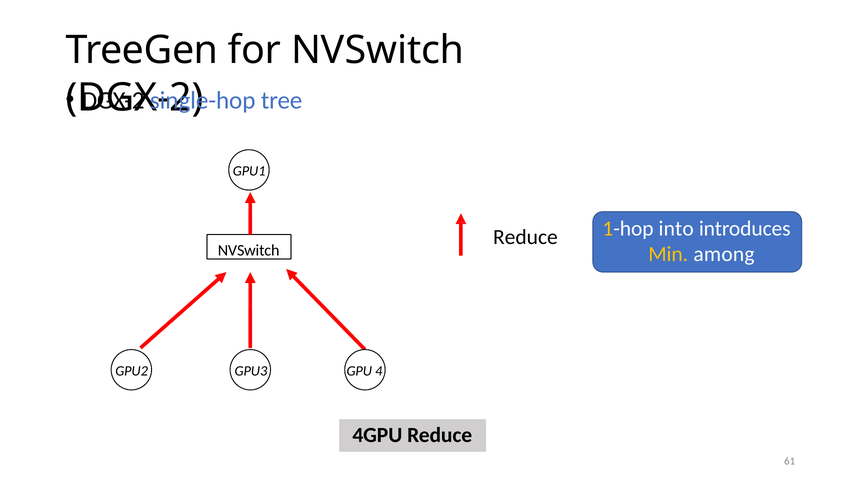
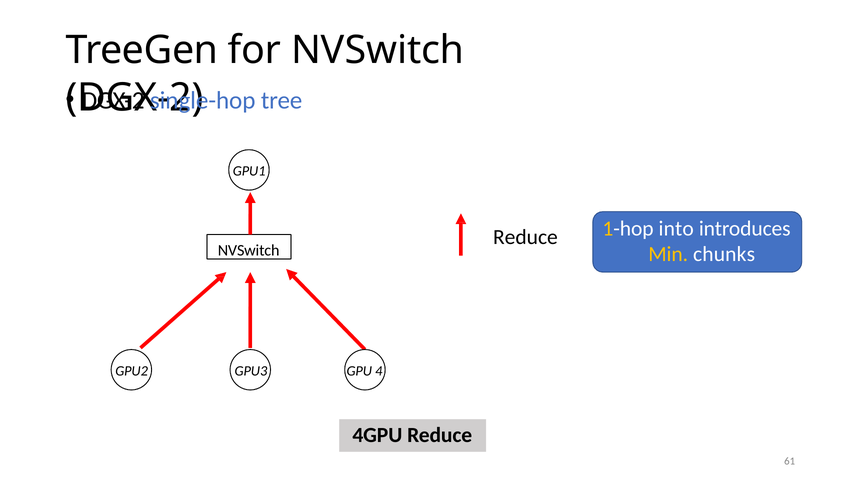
among: among -> chunks (724, 254)
